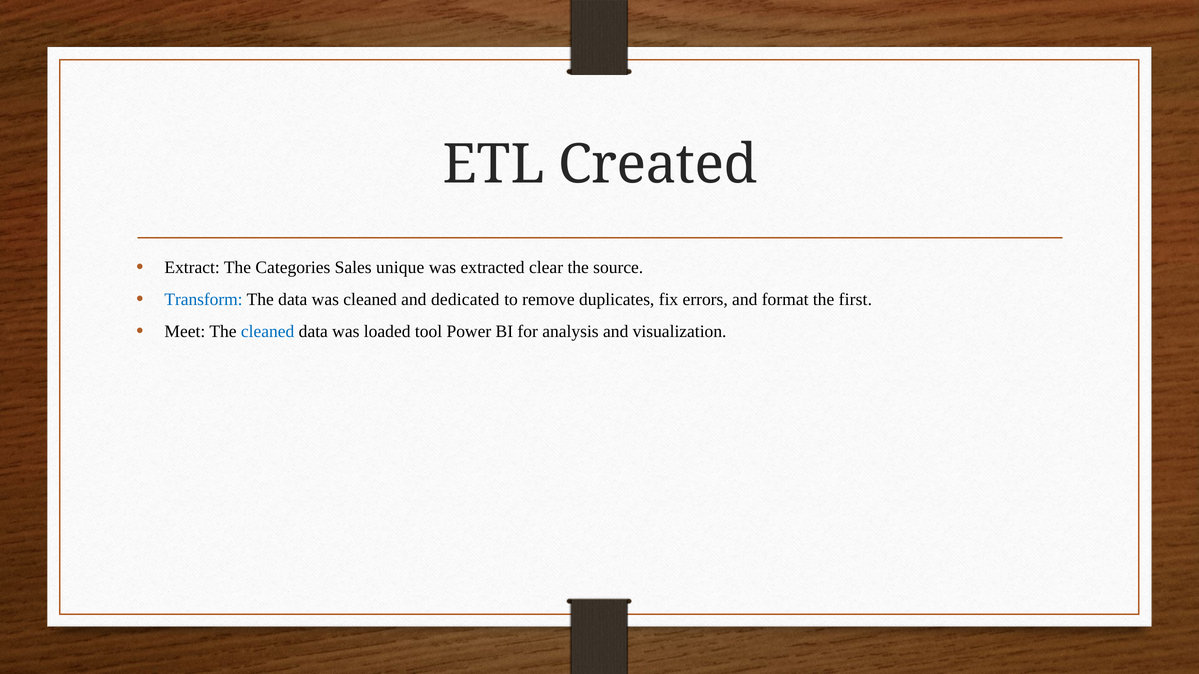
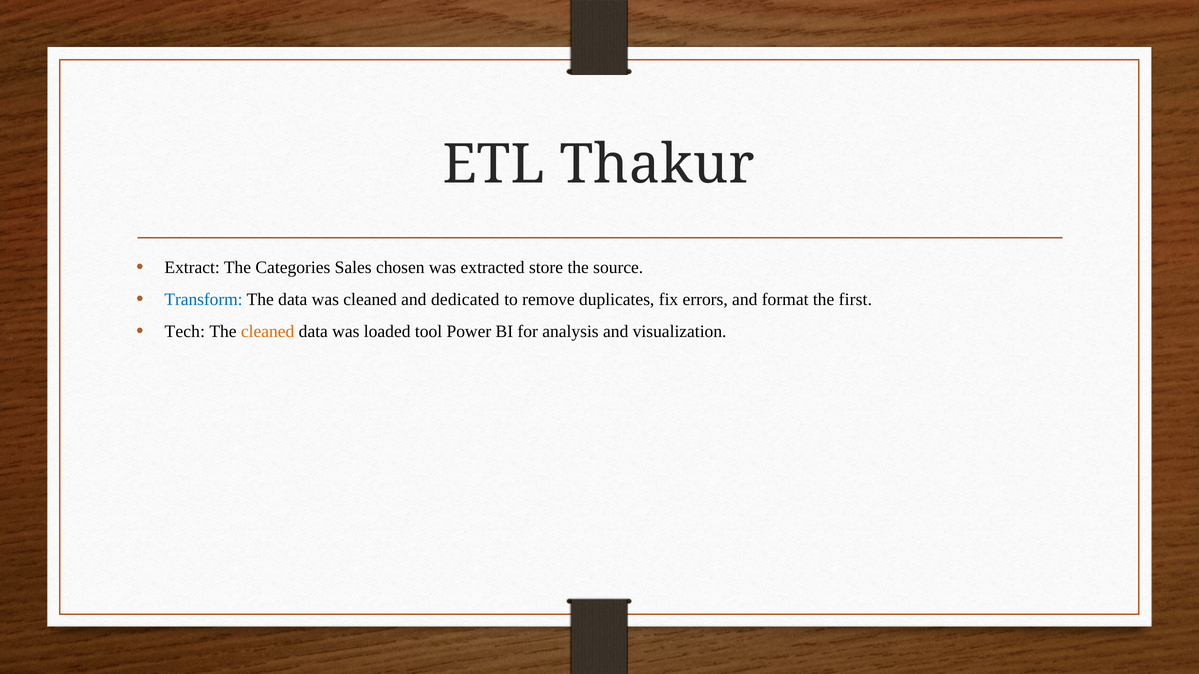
Created: Created -> Thakur (657, 165)
unique: unique -> chosen (400, 268)
clear: clear -> store (546, 268)
Meet: Meet -> Tech (185, 332)
cleaned colour: blue -> orange (268, 332)
